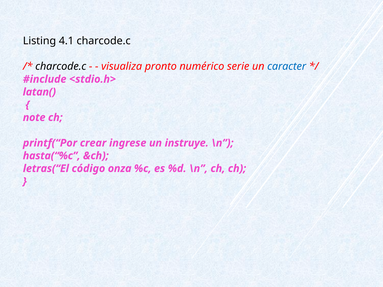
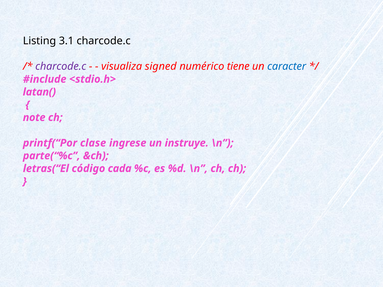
4.1: 4.1 -> 3.1 (66, 41)
charcode.c colour: black -> purple (61, 66)
pronto: pronto -> signed (161, 66)
serie: serie -> tiene (238, 66)
crear: crear -> clase (93, 143)
hasta(“%c: hasta(“%c -> parte(“%c (52, 156)
onza: onza -> cada (120, 169)
